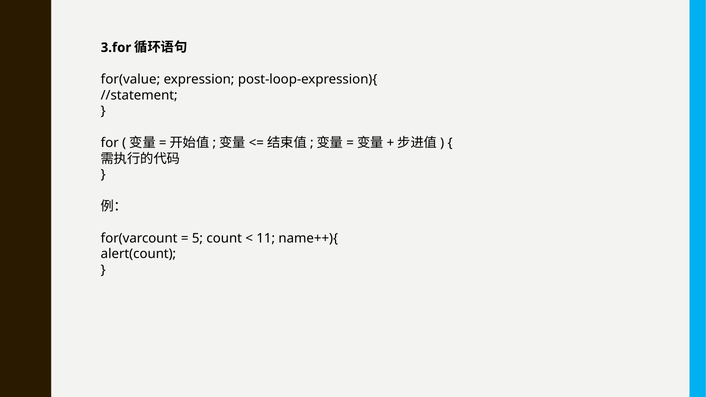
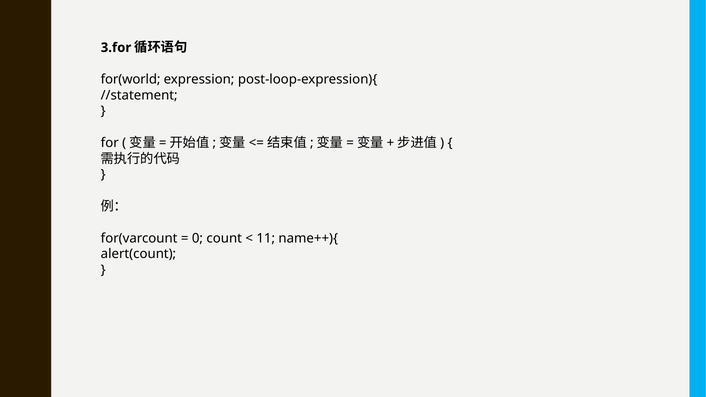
for(value: for(value -> for(world (131, 79)
5: 5 -> 0 (197, 238)
